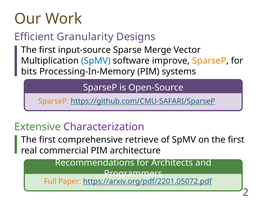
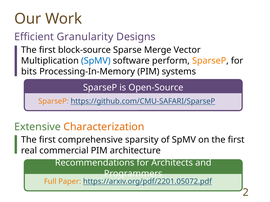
input-source: input-source -> block-source (84, 50)
improve: improve -> perform (171, 61)
Characterization colour: purple -> orange (104, 127)
retrieve: retrieve -> sparsity (142, 140)
